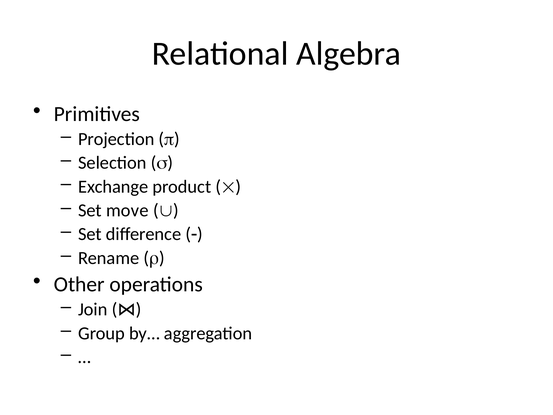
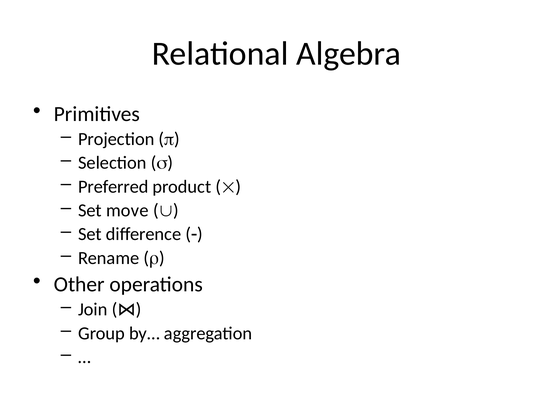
Exchange: Exchange -> Preferred (113, 187)
